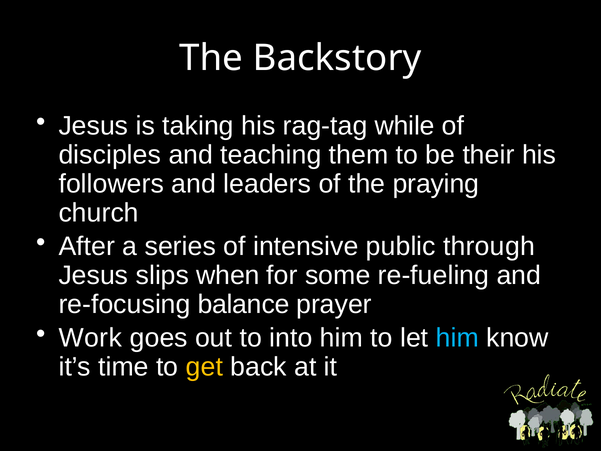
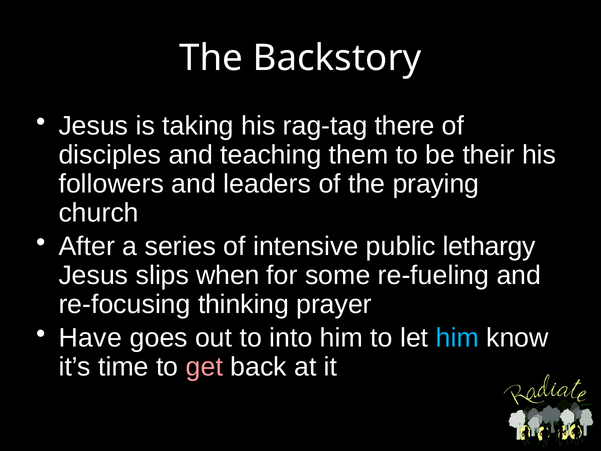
while: while -> there (405, 126)
through: through -> lethargy (489, 246)
balance: balance -> thinking (243, 304)
Work: Work -> Have (90, 338)
get colour: yellow -> pink (204, 367)
